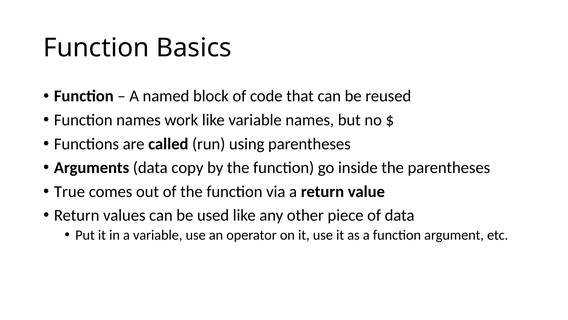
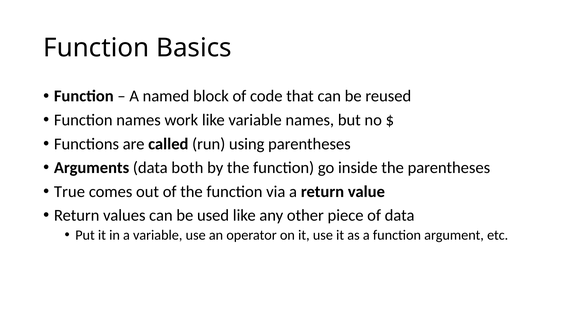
copy: copy -> both (187, 167)
